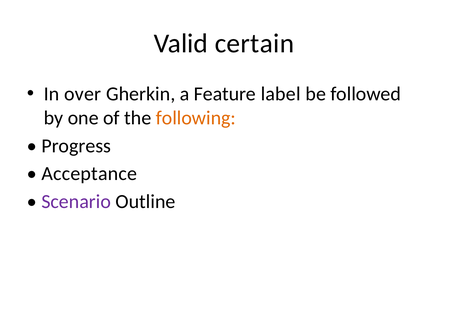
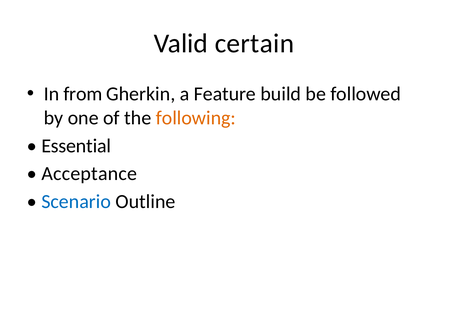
over: over -> from (83, 94)
label: label -> build (281, 94)
Progress: Progress -> Essential (76, 146)
Scenario colour: purple -> blue (76, 202)
